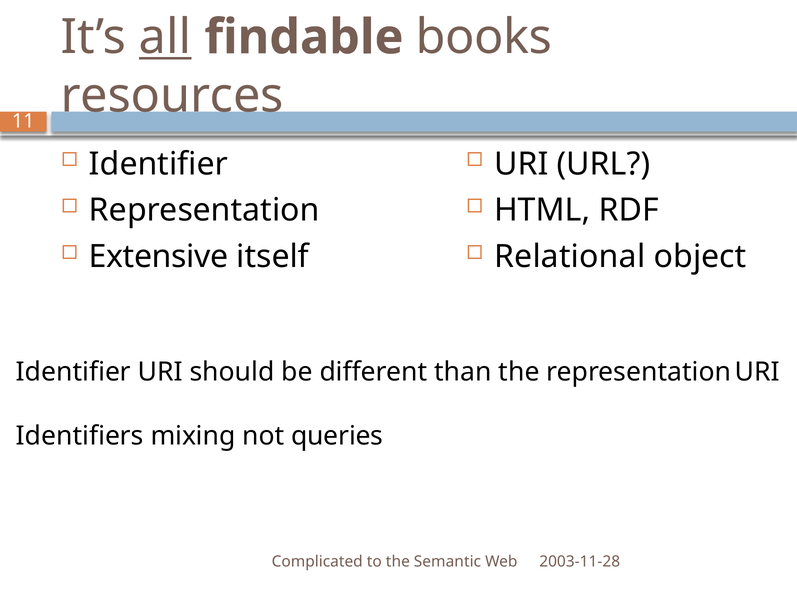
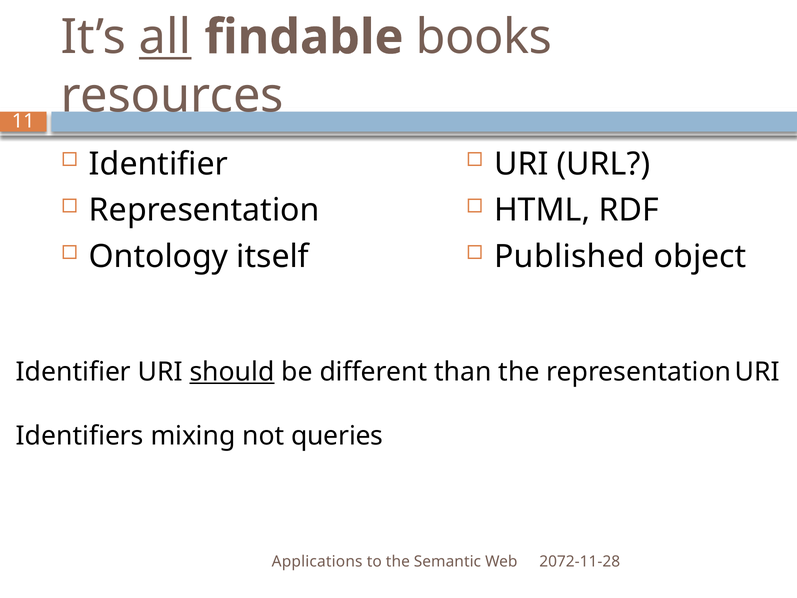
Extensive: Extensive -> Ontology (159, 257)
Relational: Relational -> Published (570, 257)
should underline: none -> present (232, 372)
Complicated: Complicated -> Applications (317, 562)
2003-11-28: 2003-11-28 -> 2072-11-28 (580, 562)
